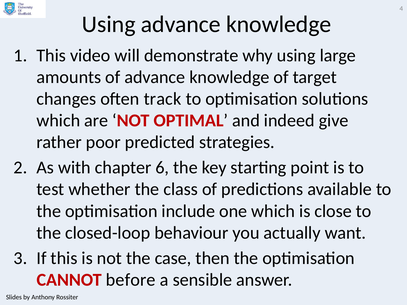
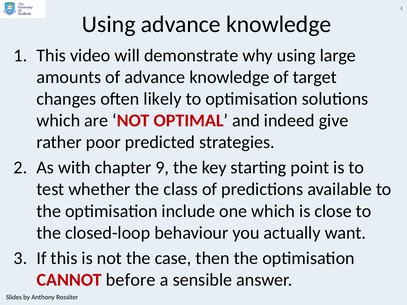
track: track -> likely (163, 99)
6: 6 -> 9 (162, 168)
